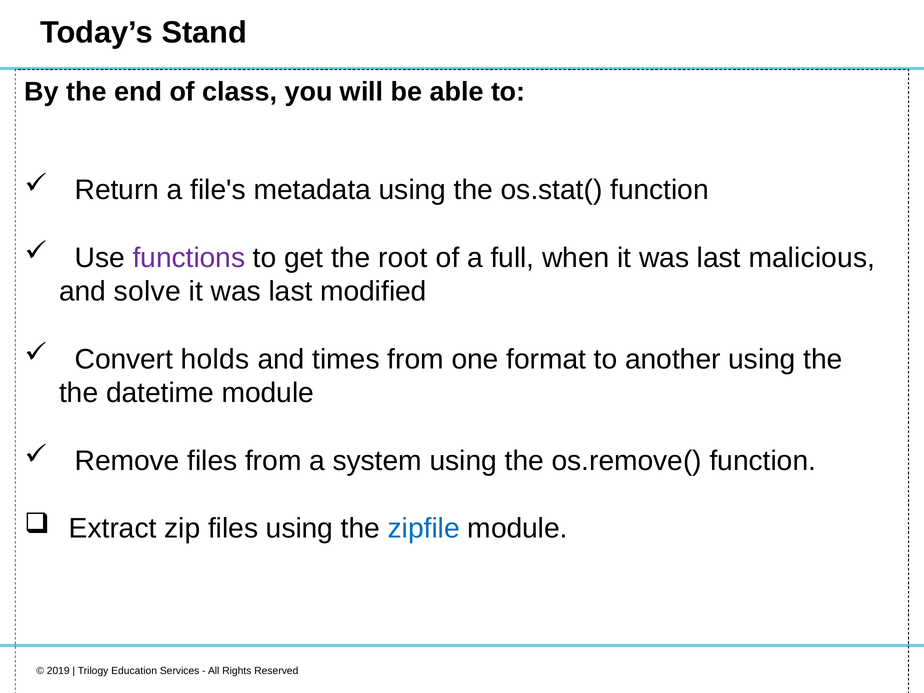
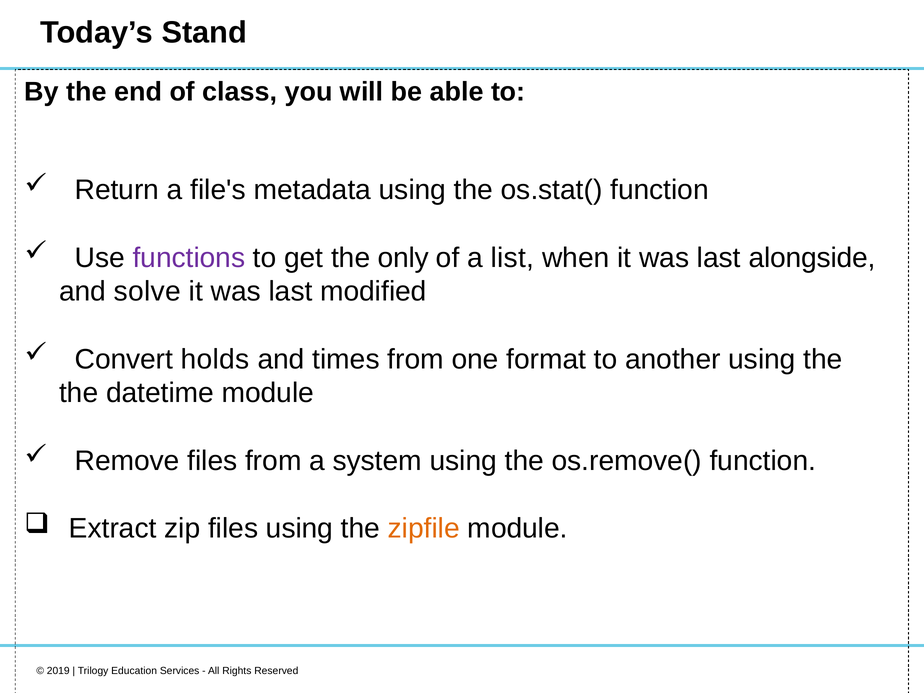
root: root -> only (403, 258)
full: full -> list (512, 258)
malicious: malicious -> alongside (812, 258)
zipfile colour: blue -> orange (424, 529)
